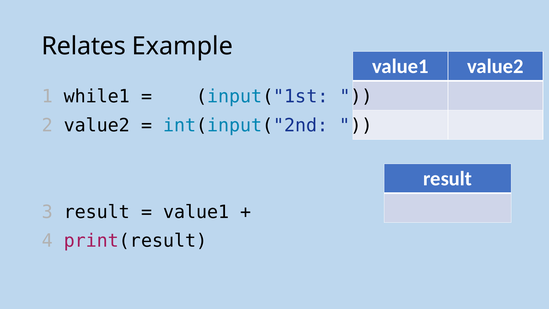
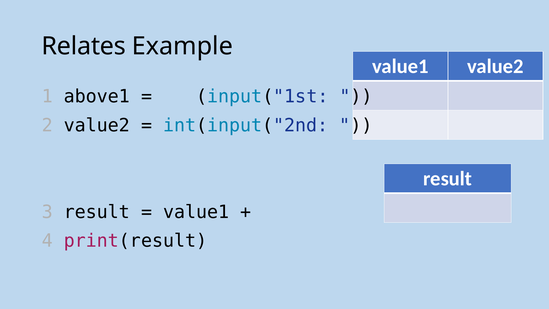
while1: while1 -> above1 (97, 97)
